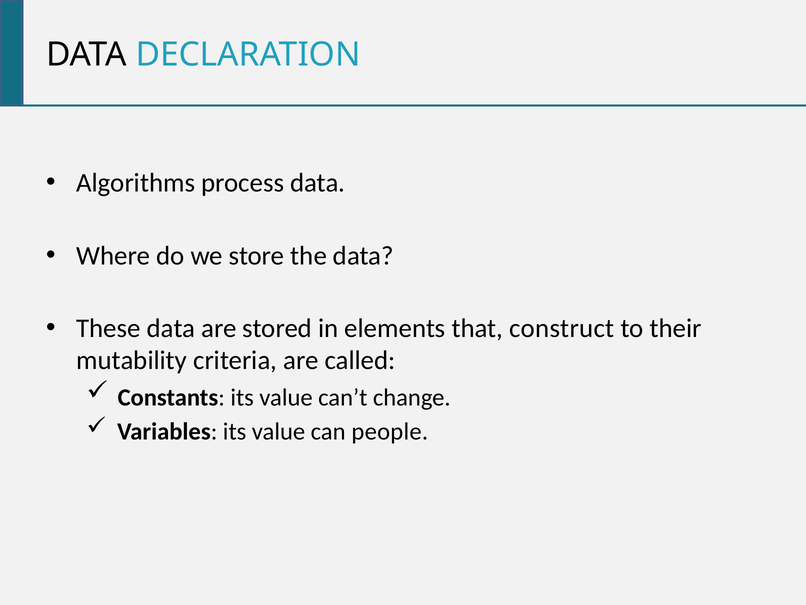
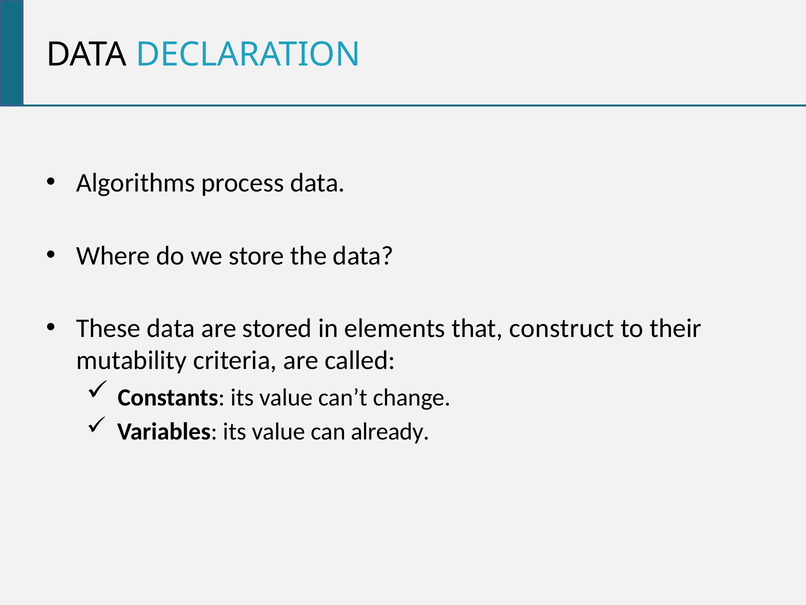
people: people -> already (390, 431)
